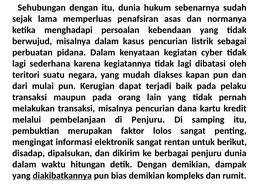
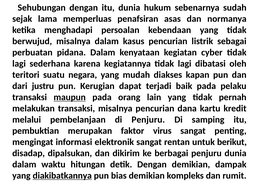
mulai: mulai -> justru (43, 86)
maupun underline: none -> present (70, 97)
lolos: lolos -> virus (162, 130)
